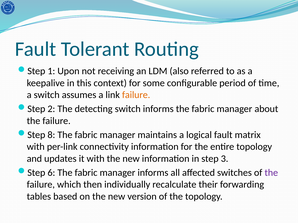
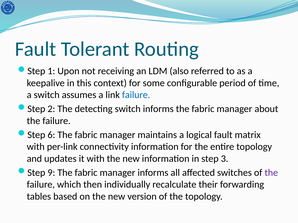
failure colour: orange -> blue (136, 95)
8: 8 -> 6 (51, 135)
6: 6 -> 9 (51, 173)
